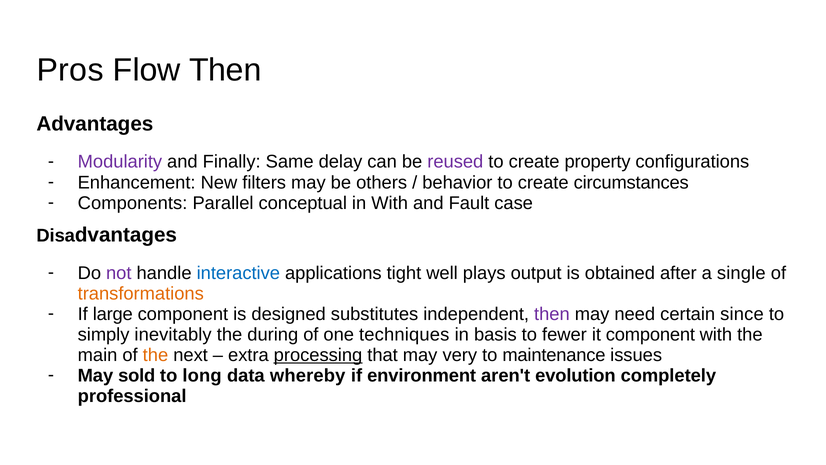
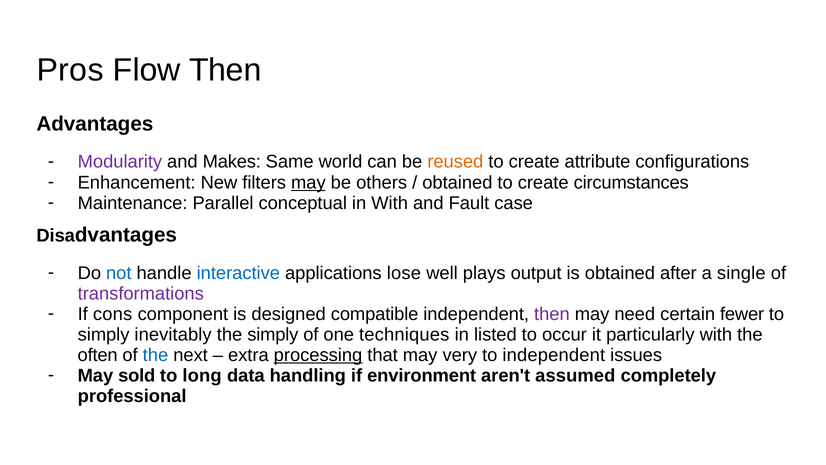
Finally: Finally -> Makes (232, 162)
delay: delay -> world (340, 162)
reused colour: purple -> orange (455, 162)
property: property -> attribute (598, 162)
may underline: none -> present (308, 182)
behavior: behavior -> obtained (457, 182)
Components: Components -> Maintenance (133, 203)
not colour: purple -> blue (119, 273)
tight: tight -> lose (404, 273)
transformations colour: orange -> purple (141, 293)
large: large -> cons (113, 314)
substitutes: substitutes -> compatible (375, 314)
since: since -> fewer (742, 314)
the during: during -> simply (273, 334)
basis: basis -> listed (495, 334)
fewer: fewer -> occur (564, 334)
it component: component -> particularly (650, 334)
main: main -> often (98, 355)
the colour: orange -> blue (155, 355)
to maintenance: maintenance -> independent (554, 355)
whereby: whereby -> handling (308, 375)
evolution: evolution -> assumed (575, 375)
